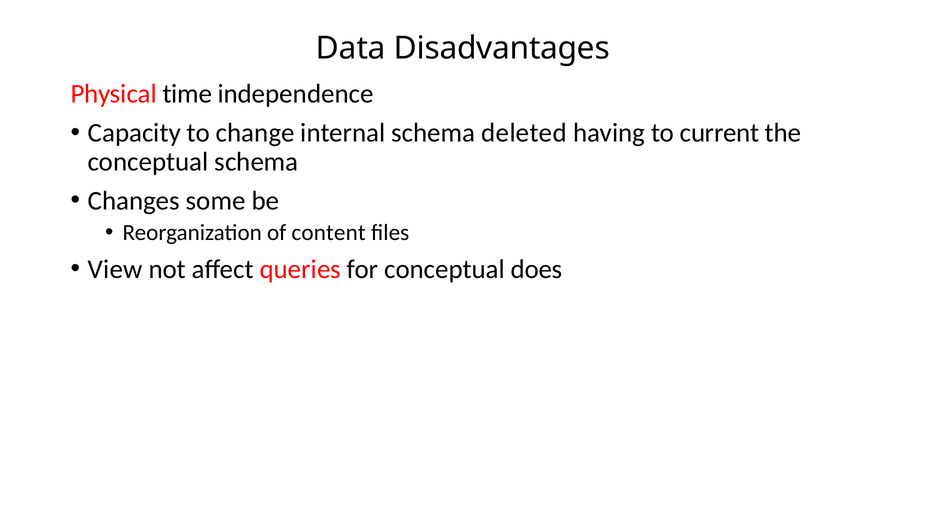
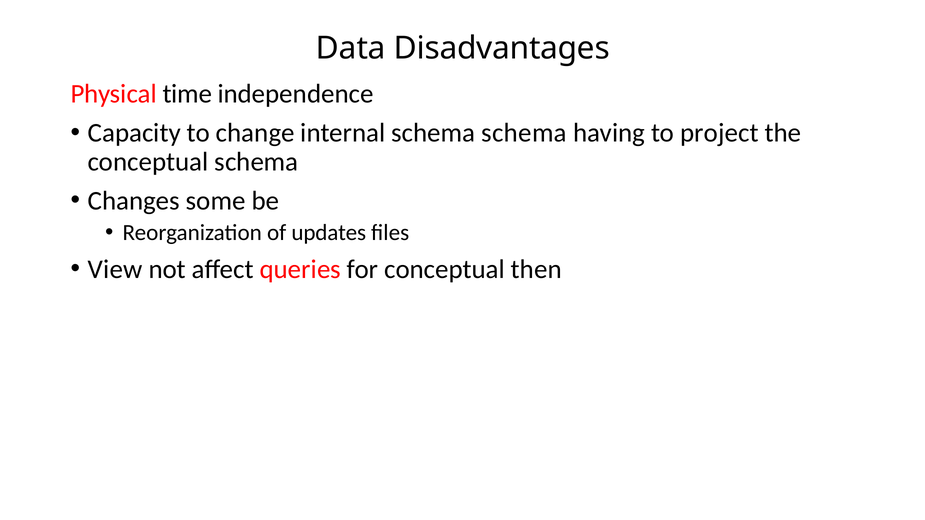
schema deleted: deleted -> schema (524, 133)
current: current -> project (719, 133)
content: content -> updates (329, 233)
does: does -> then (536, 269)
